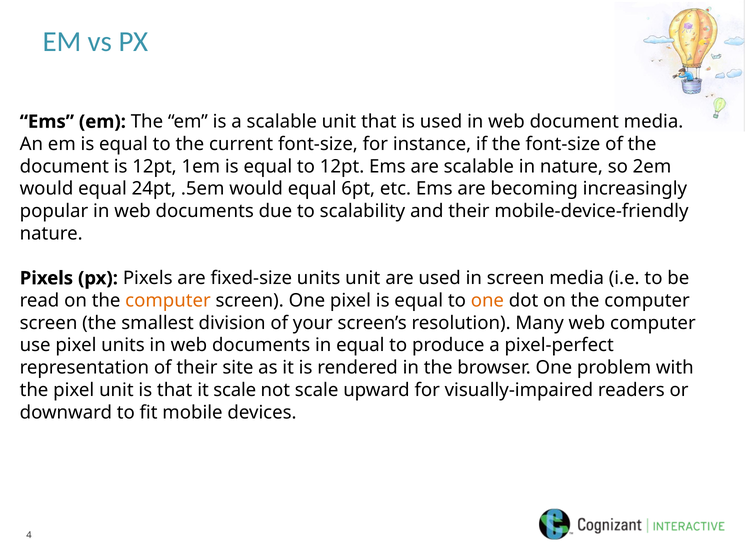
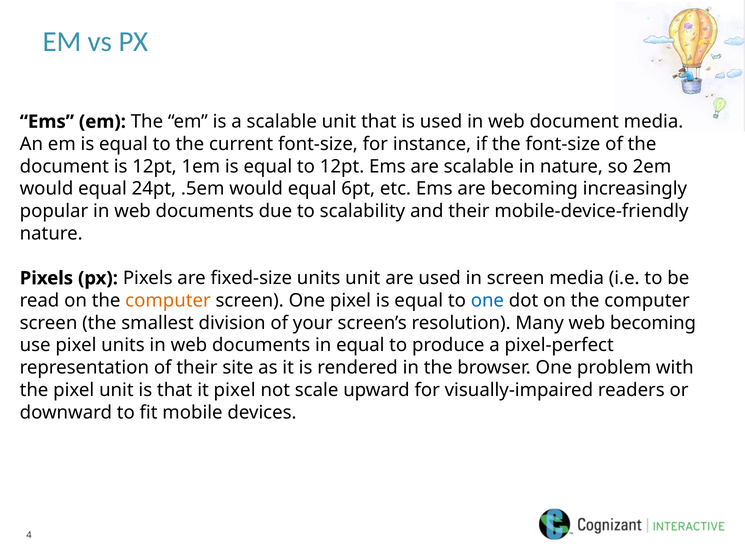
one colour: orange -> blue (487, 300)
web computer: computer -> becoming (653, 323)
it scale: scale -> pixel (235, 390)
